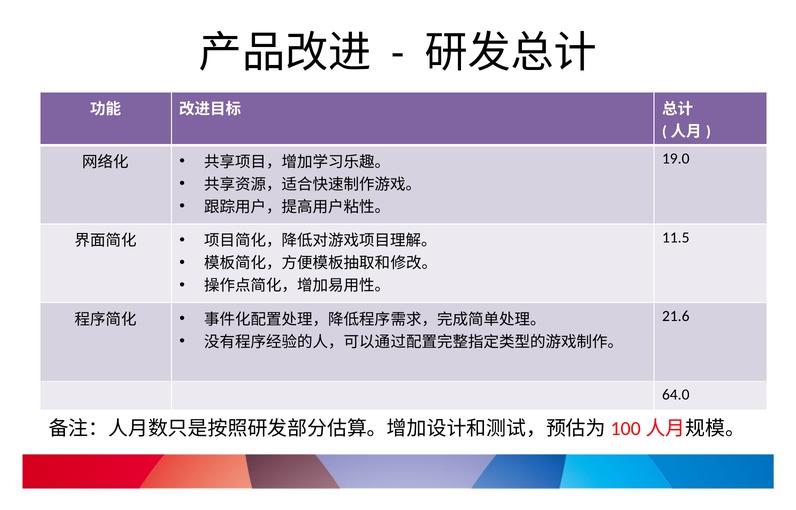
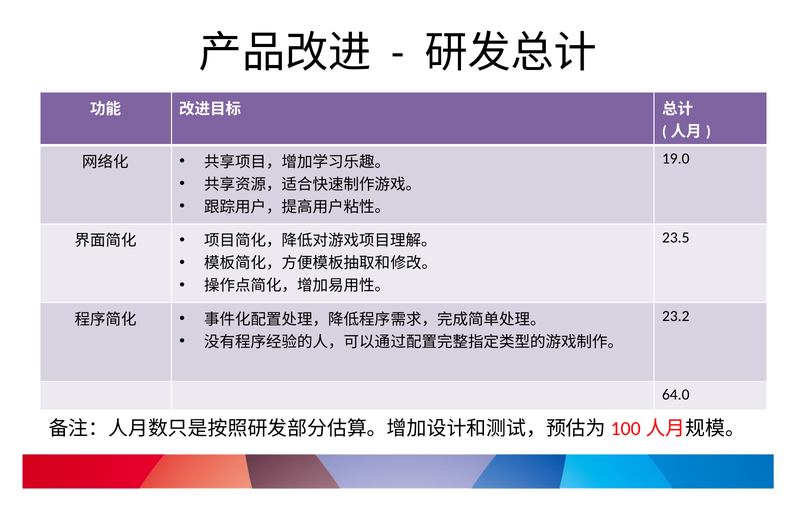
11.5: 11.5 -> 23.5 (676, 238)
21.6: 21.6 -> 23.2 (676, 317)
